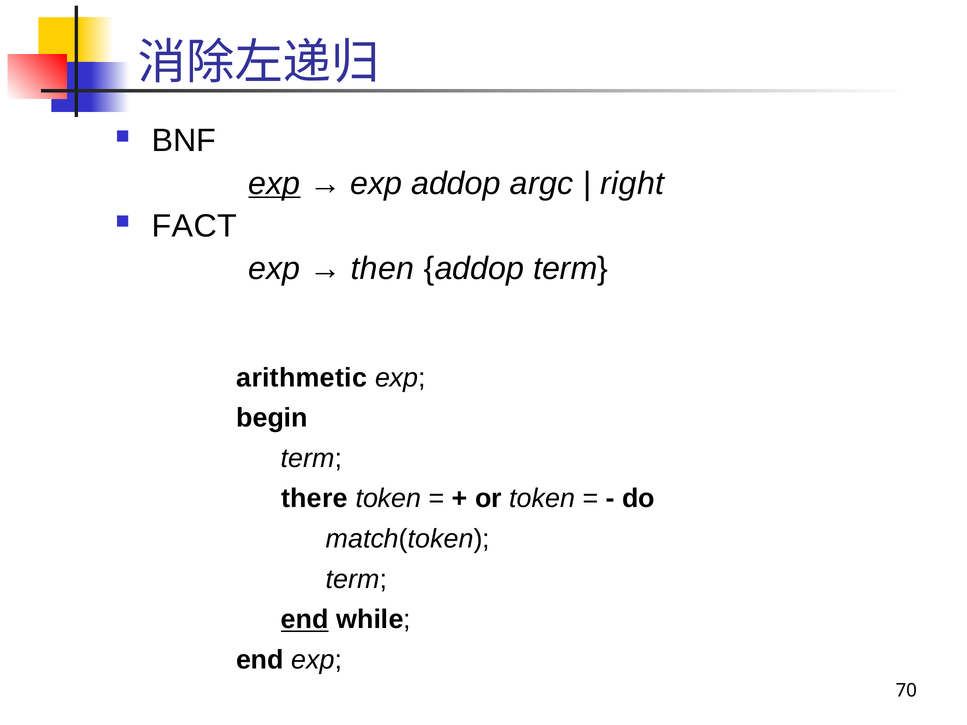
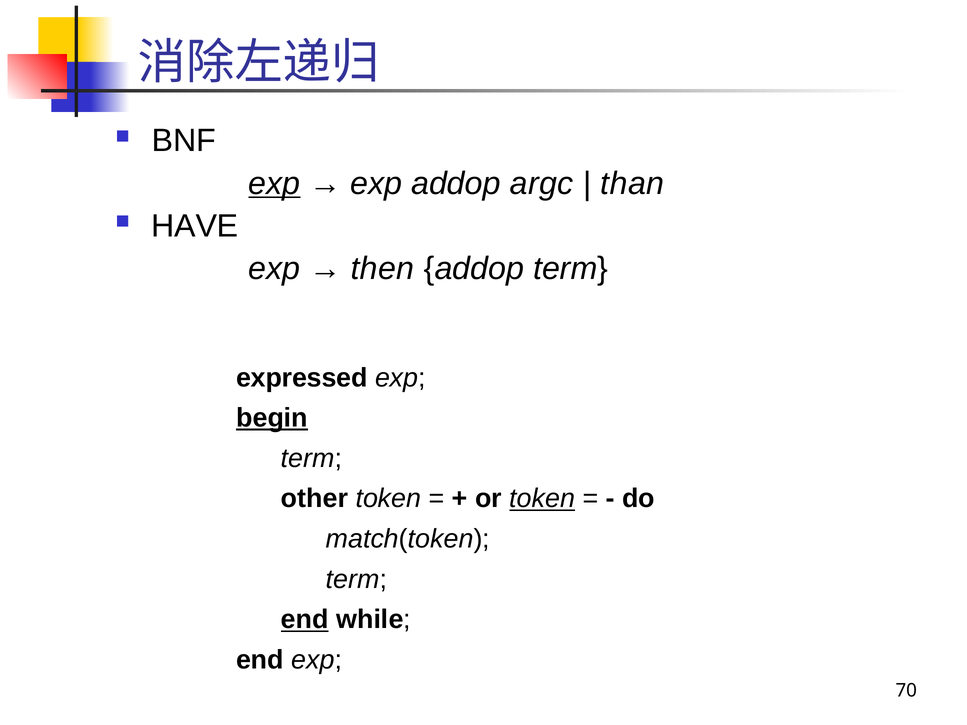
right: right -> than (632, 183)
FACT: FACT -> HAVE (195, 226)
arithmetic: arithmetic -> expressed (302, 378)
begin underline: none -> present (272, 418)
there: there -> other (315, 499)
token underline: none -> present (542, 499)
